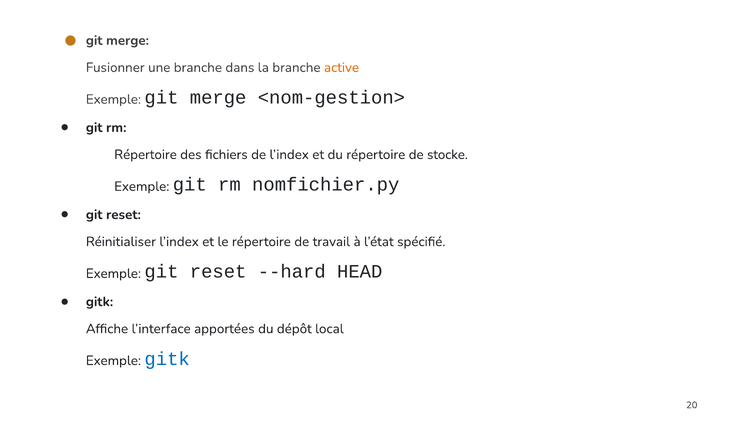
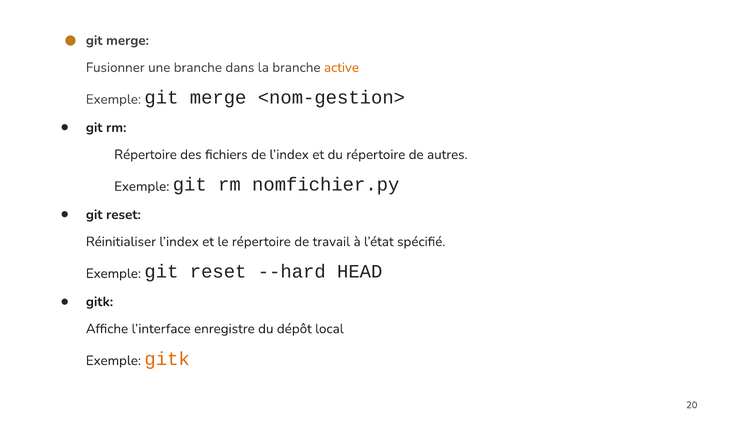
stocke: stocke -> autres (447, 154)
apportées: apportées -> enregistre (224, 329)
gitk colour: blue -> orange (167, 359)
